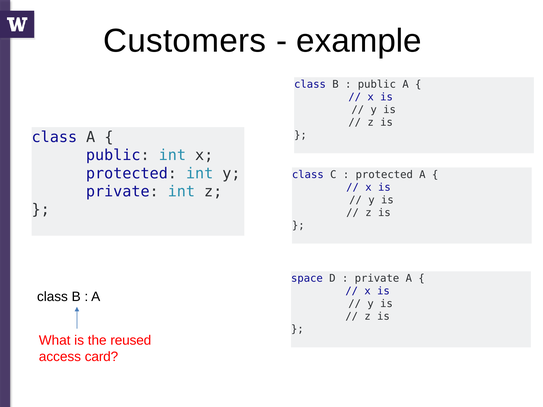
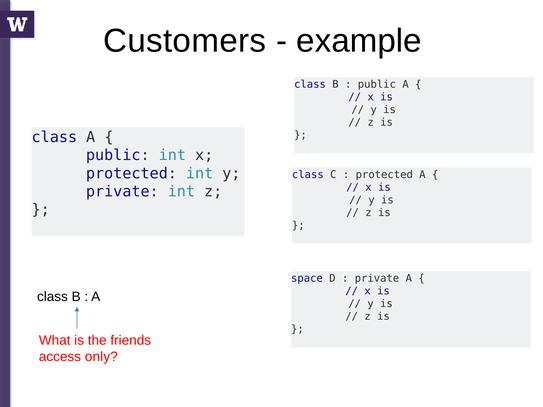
reused: reused -> friends (131, 341)
card: card -> only (101, 357)
